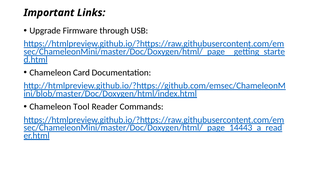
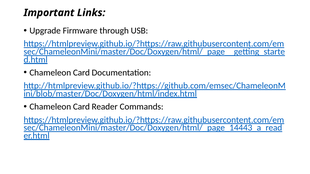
Tool: Tool -> Card (81, 107)
